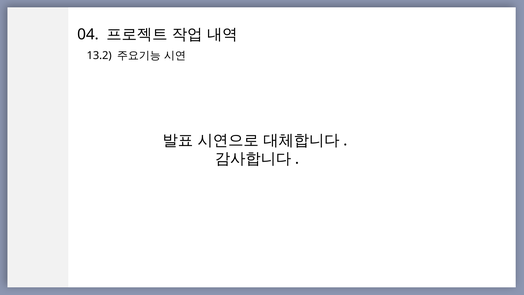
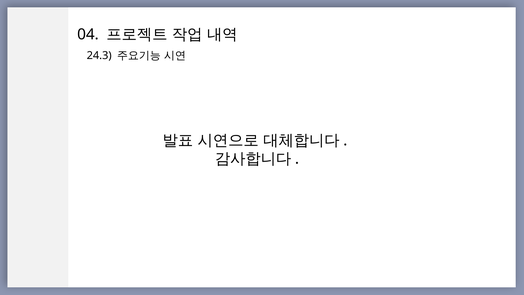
13.2: 13.2 -> 24.3 (99, 56)
